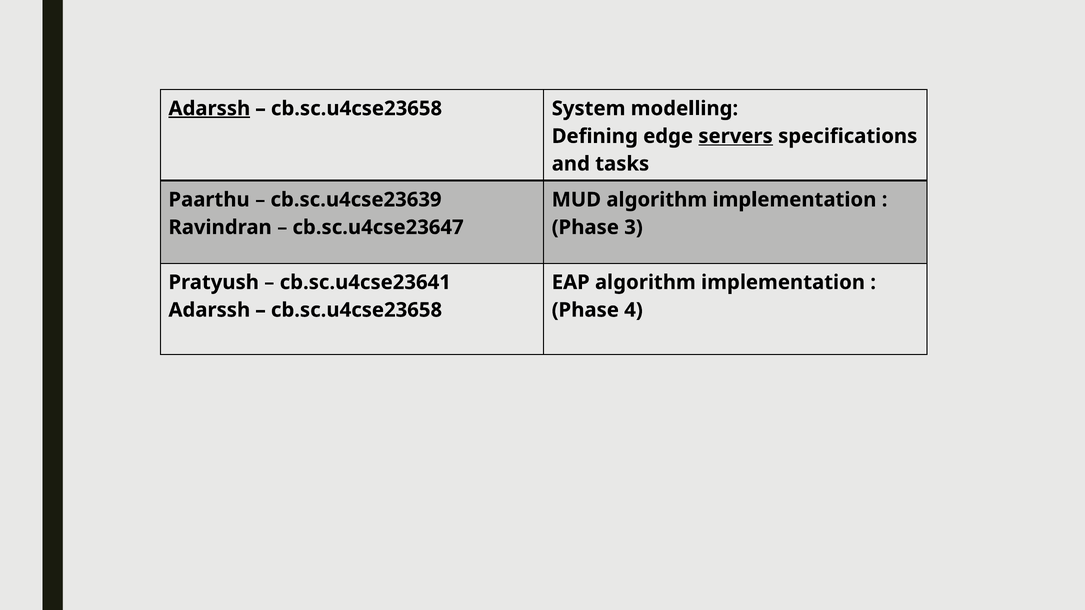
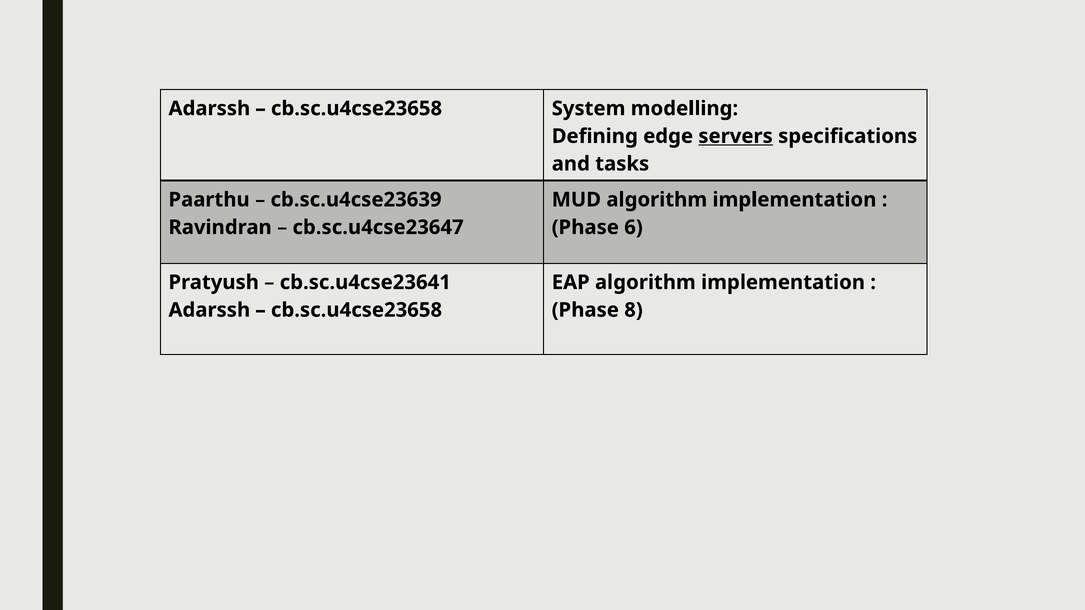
Adarssh underline: present -> none (209, 109)
3: 3 -> 6 (634, 227)
4: 4 -> 8 (634, 310)
